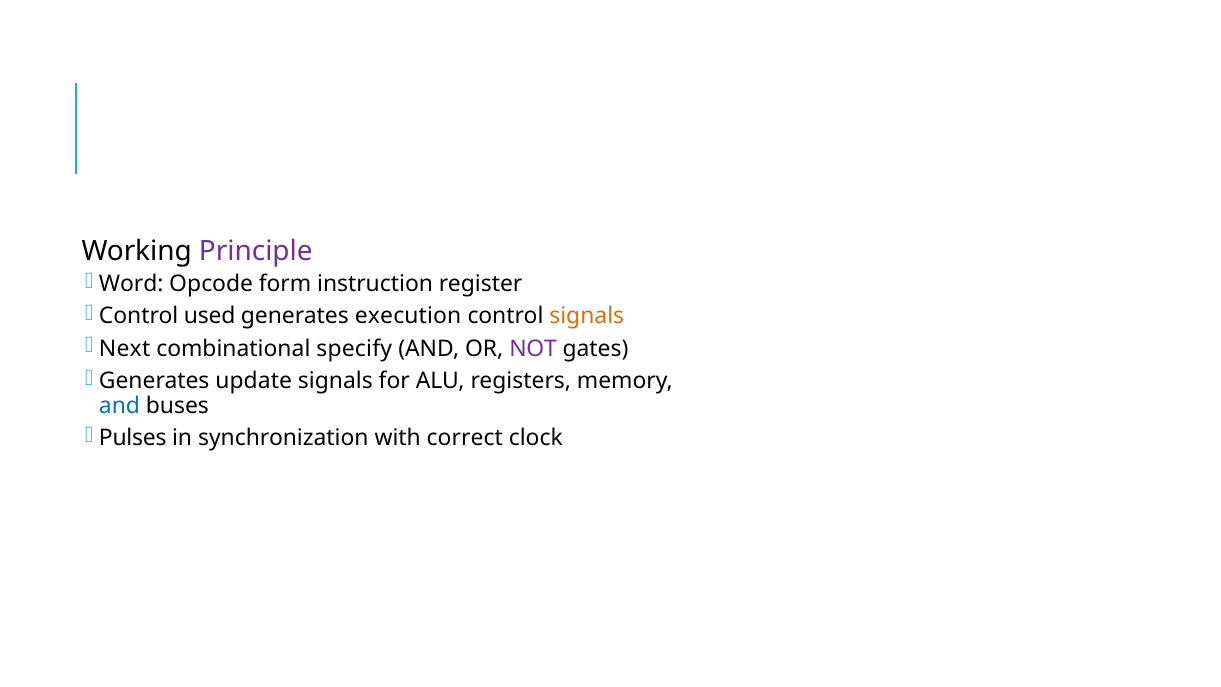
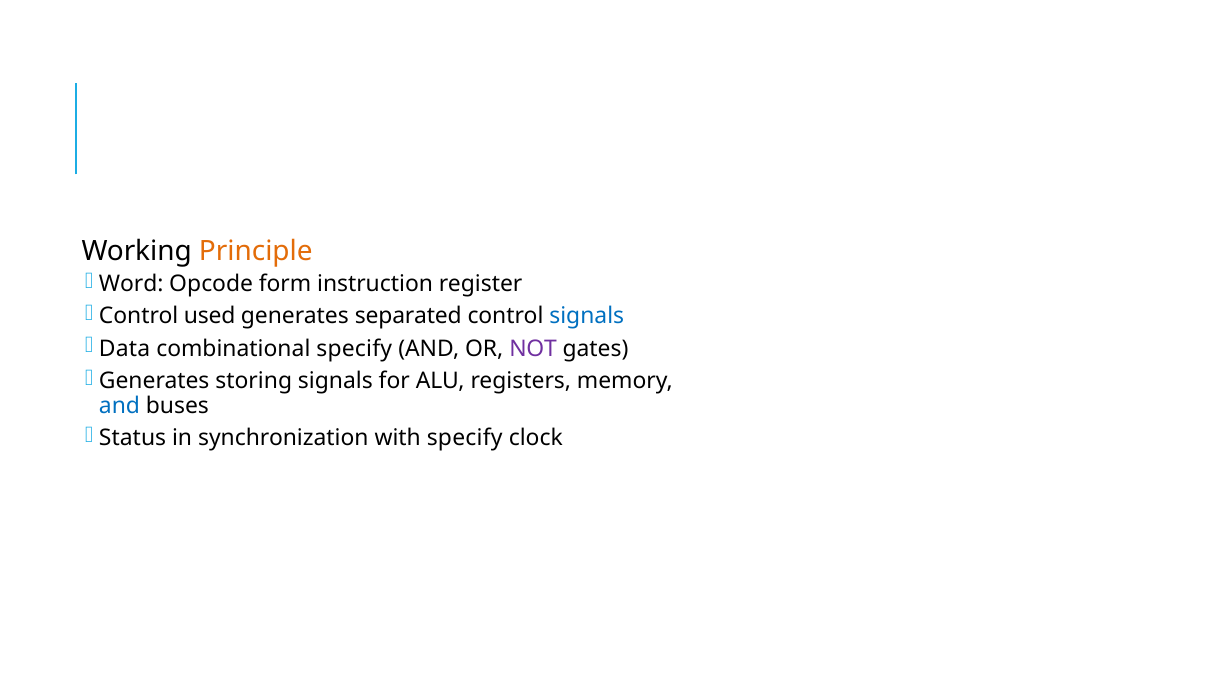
Principle colour: purple -> orange (256, 251)
execution: execution -> separated (408, 316)
signals colour: orange -> blue (587, 316)
Next: Next -> Data (125, 349)
update: update -> storing (254, 381)
Pulses: Pulses -> Status (133, 438)
with correct: correct -> specify (465, 438)
